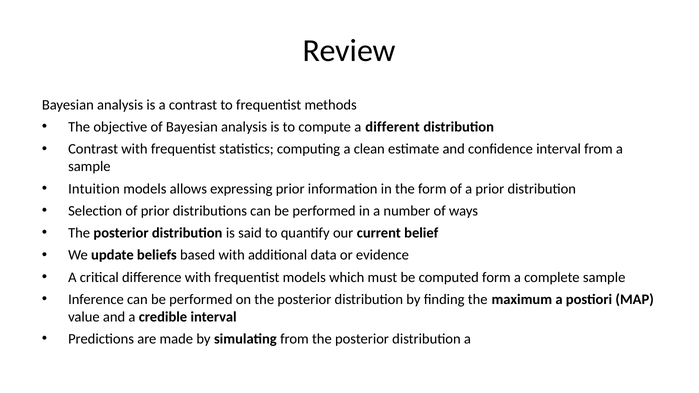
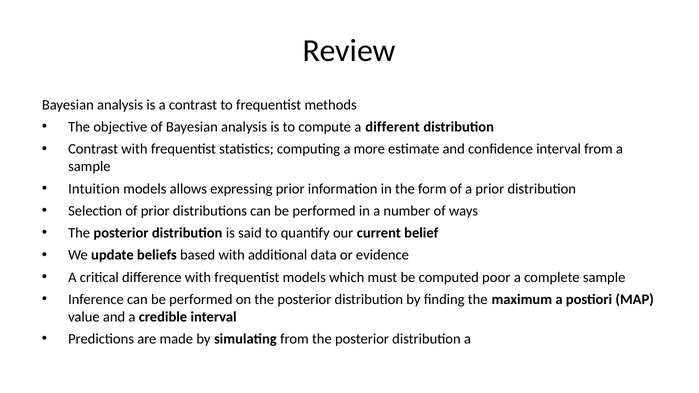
clean: clean -> more (369, 149)
computed form: form -> poor (496, 277)
